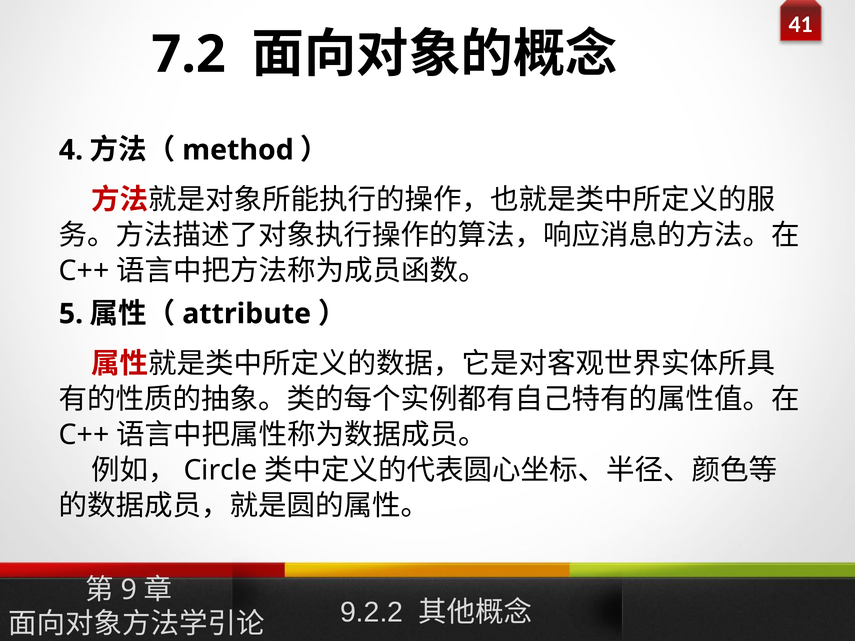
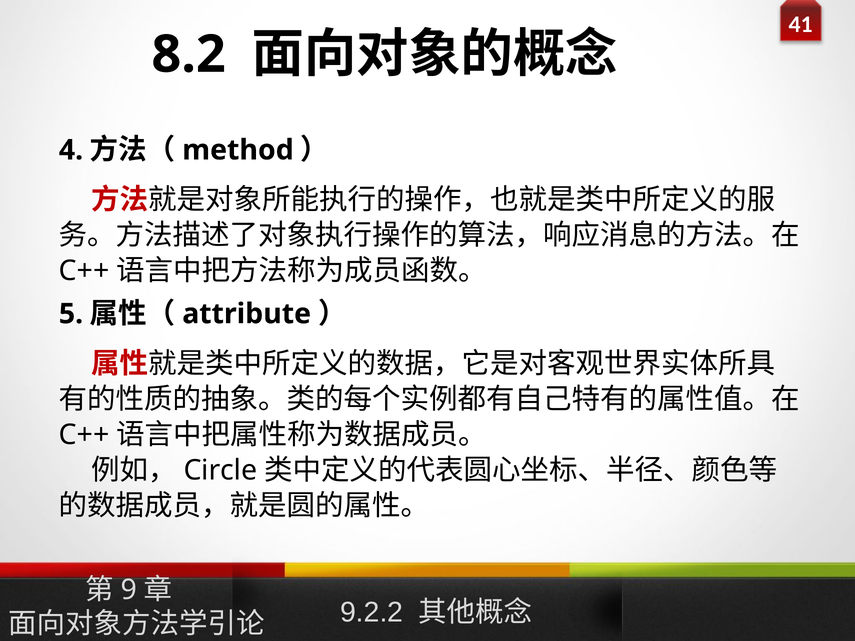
7.2: 7.2 -> 8.2 (189, 55)
